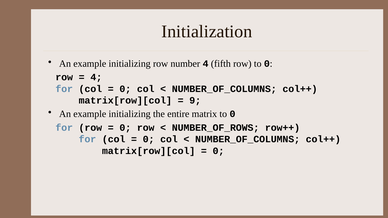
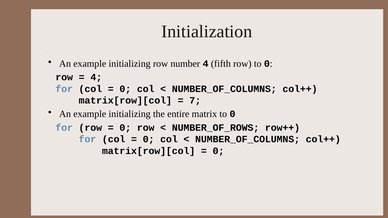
9: 9 -> 7 (195, 101)
